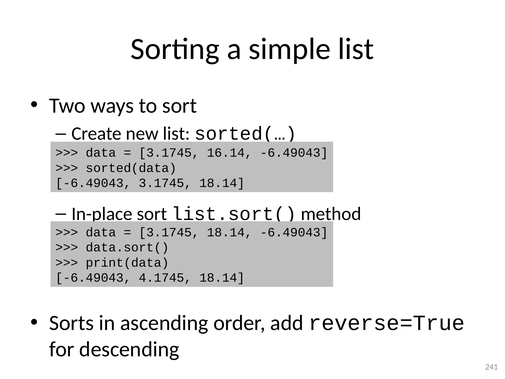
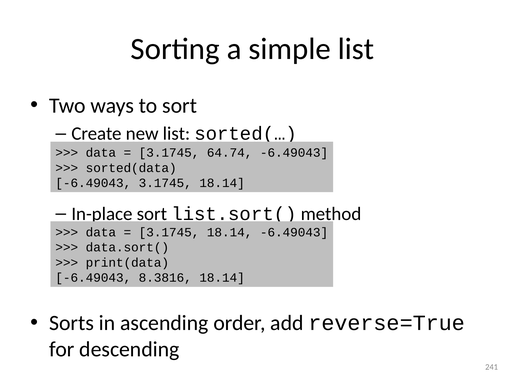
16.14: 16.14 -> 64.74 (230, 153)
4.1745: 4.1745 -> 8.3816 (165, 278)
